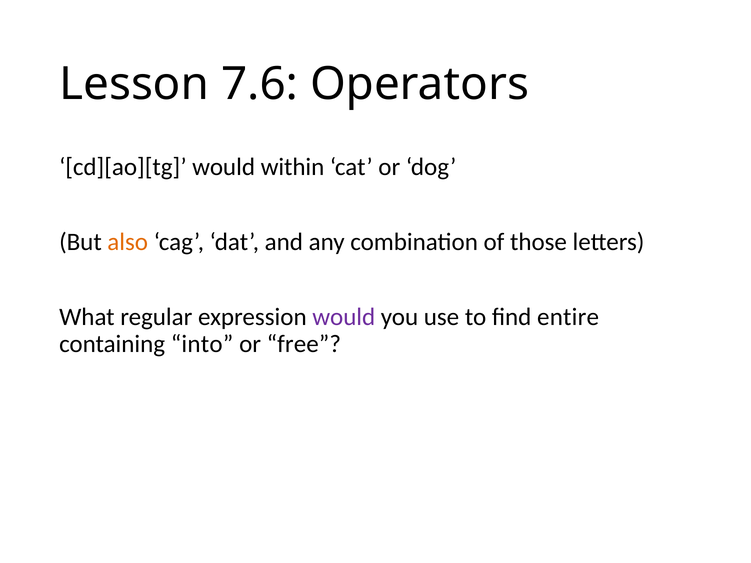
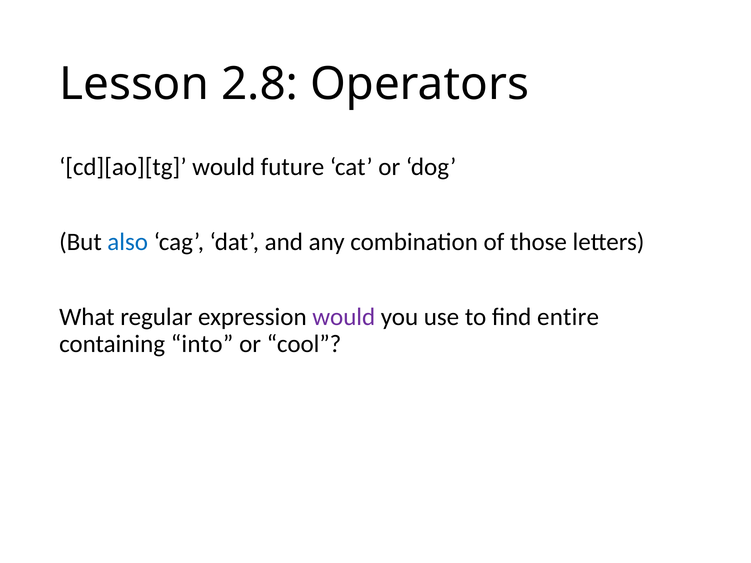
7.6: 7.6 -> 2.8 (260, 84)
within: within -> future (292, 167)
also colour: orange -> blue (128, 242)
free: free -> cool (304, 344)
